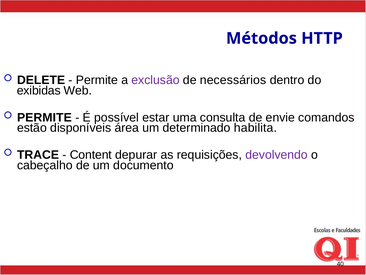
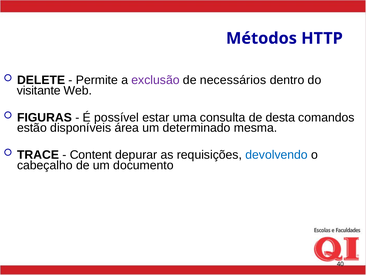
exibidas: exibidas -> visitante (39, 90)
PERMITE: PERMITE -> FIGURAS (44, 117)
envie: envie -> desta (280, 117)
habilita: habilita -> mesma (256, 128)
devolvendo colour: purple -> blue (277, 155)
